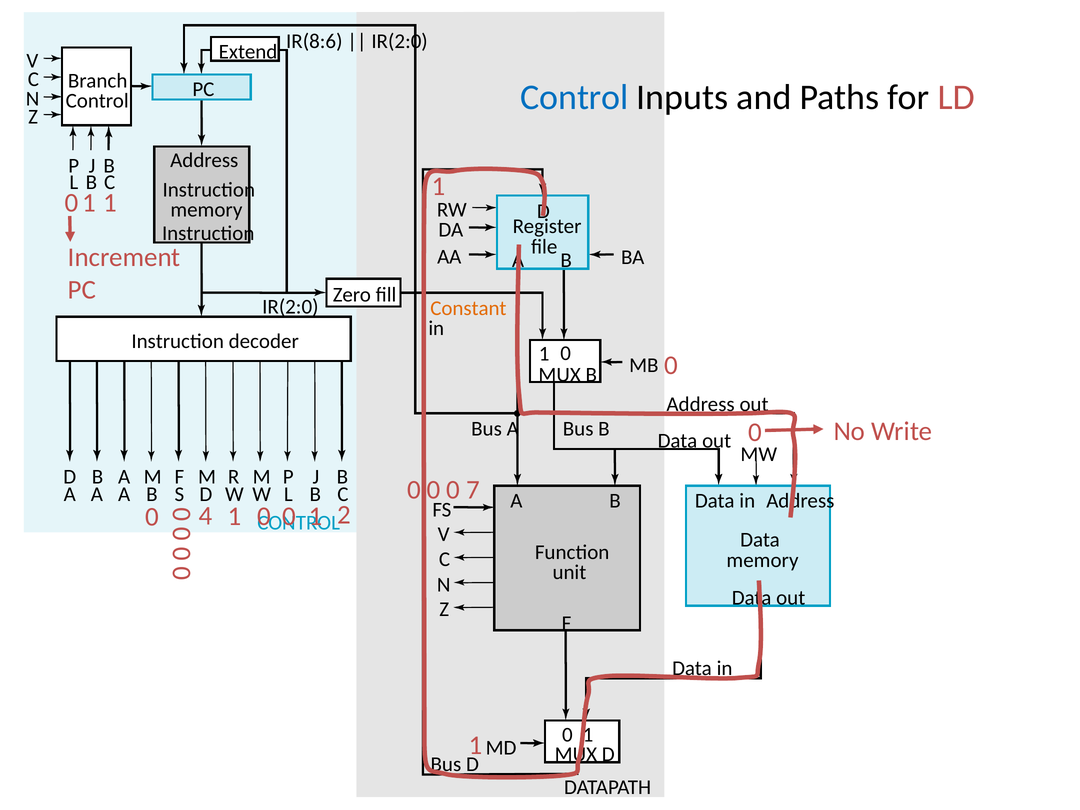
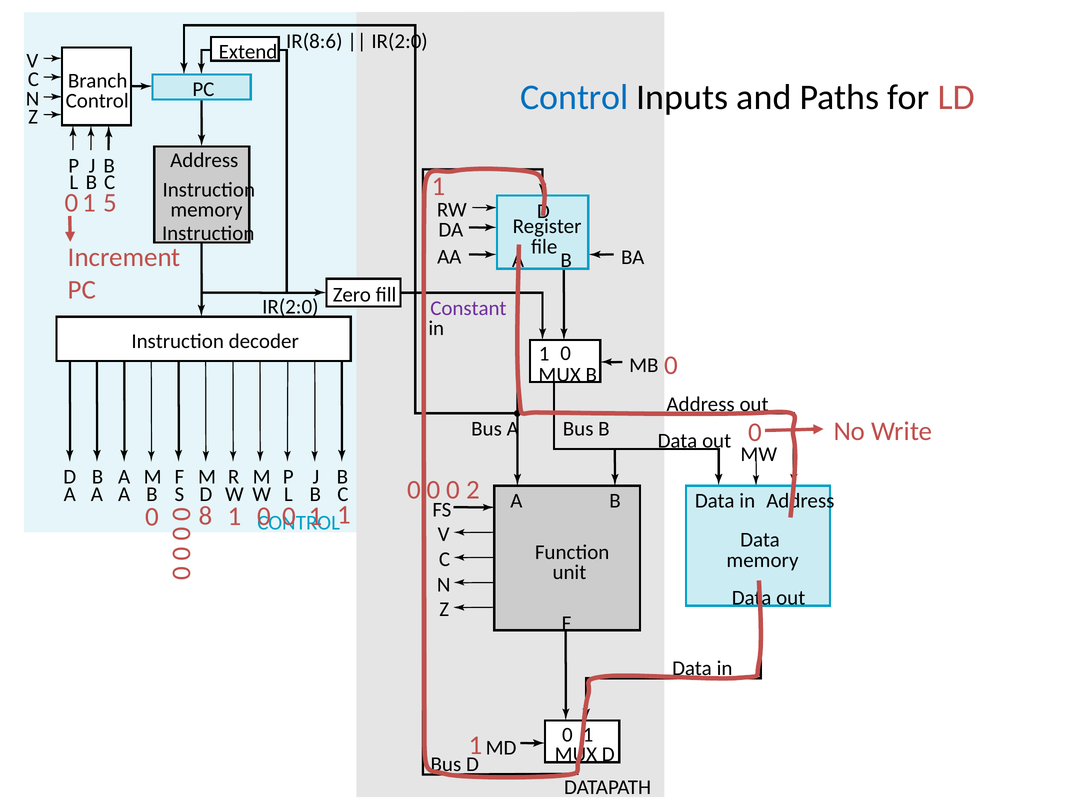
1: 1 -> 5 (110, 203)
Constant colour: orange -> purple (468, 308)
7: 7 -> 2 (473, 490)
2: 2 -> 1 (344, 515)
4: 4 -> 8 (206, 516)
